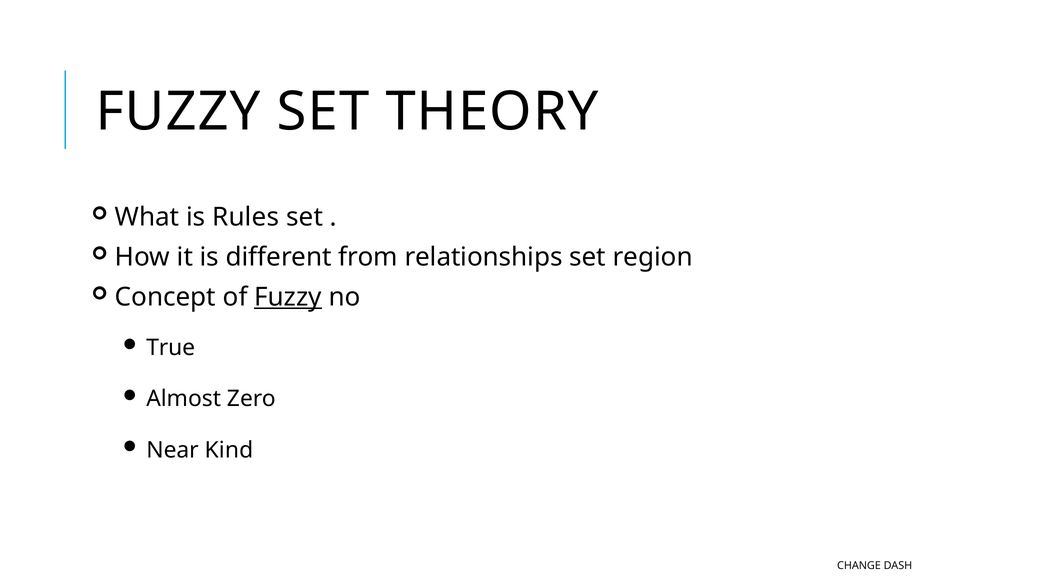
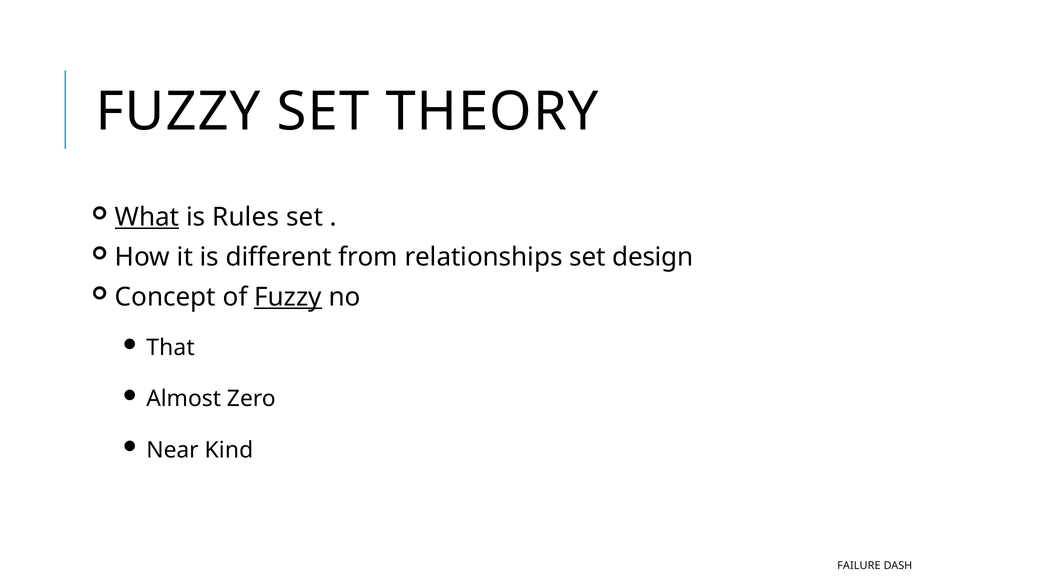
What underline: none -> present (147, 217)
region: region -> design (653, 257)
True: True -> That (171, 348)
CHANGE: CHANGE -> FAILURE (859, 566)
